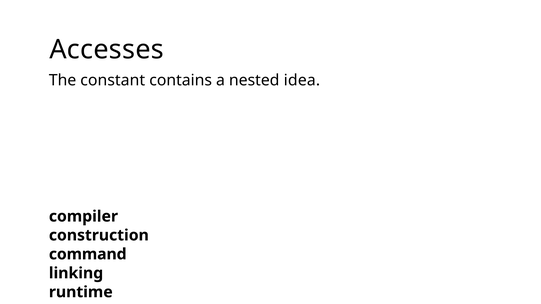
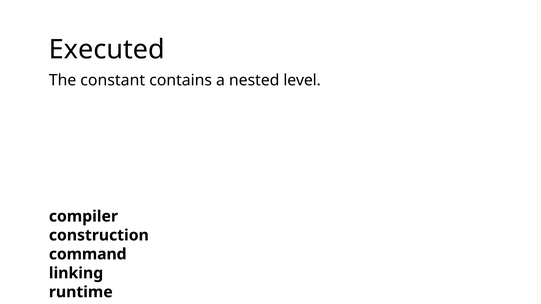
Accesses: Accesses -> Executed (107, 50)
idea: idea -> level (302, 80)
